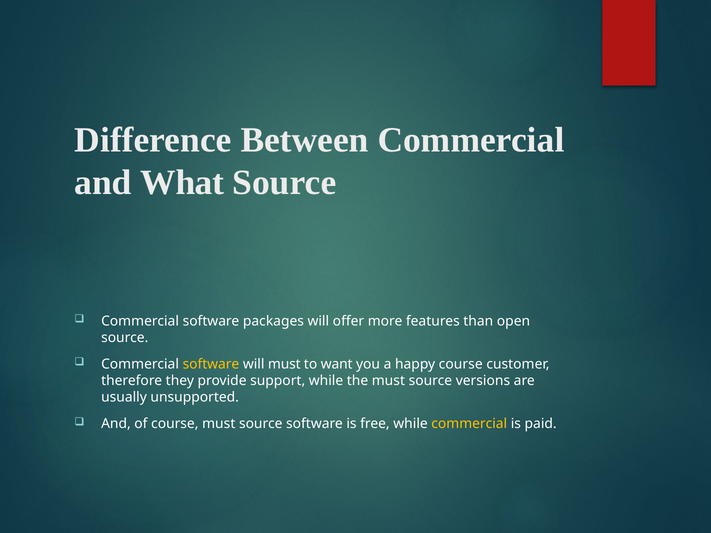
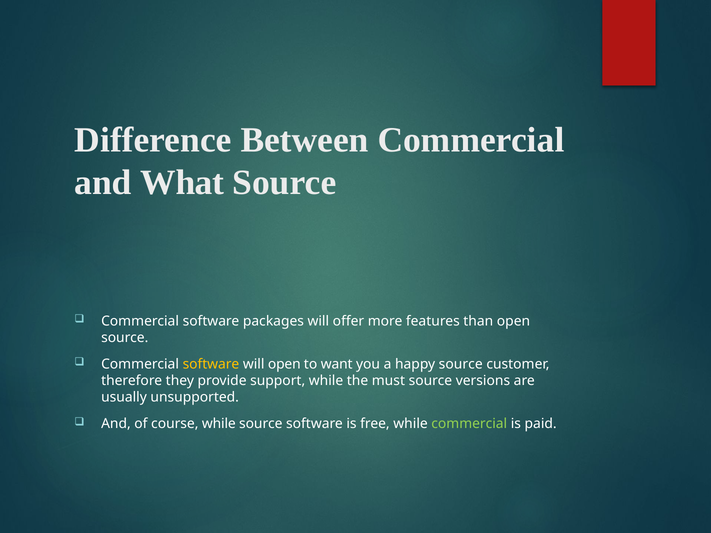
will must: must -> open (284, 364)
happy course: course -> source (461, 364)
course must: must -> while (219, 424)
commercial colour: yellow -> light green (469, 424)
